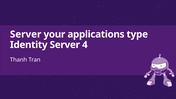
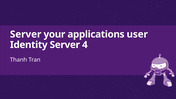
type: type -> user (137, 34)
